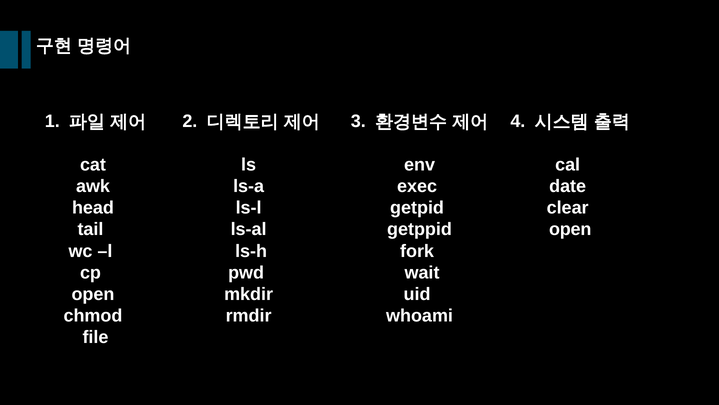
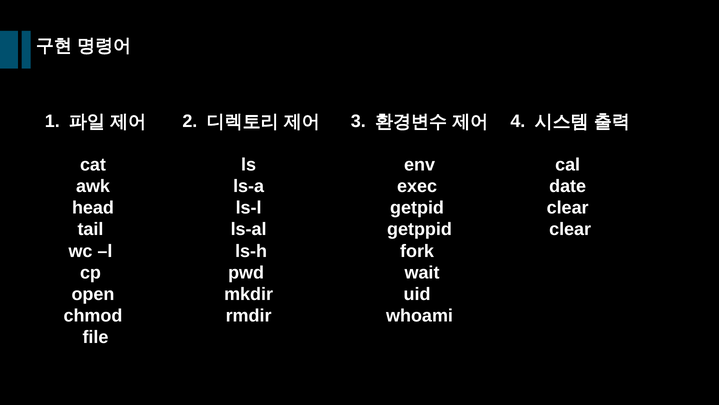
open: open -> clear (570, 229)
